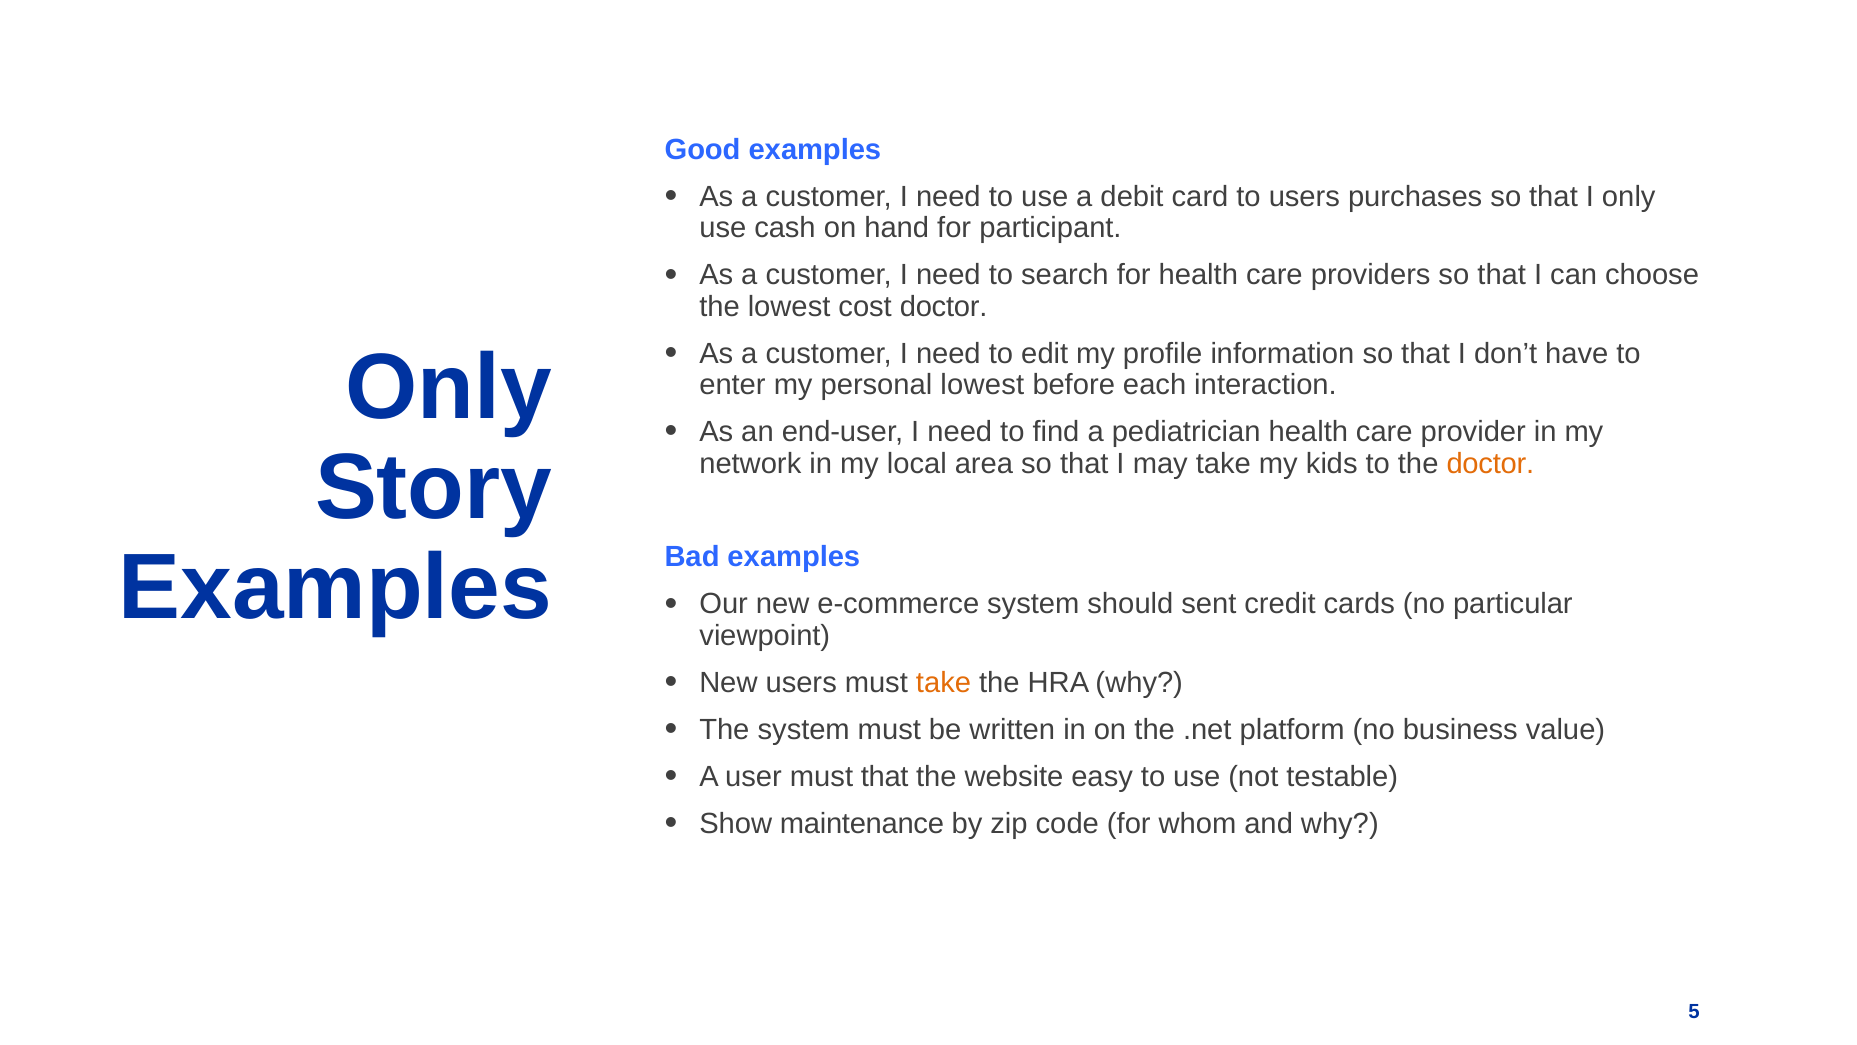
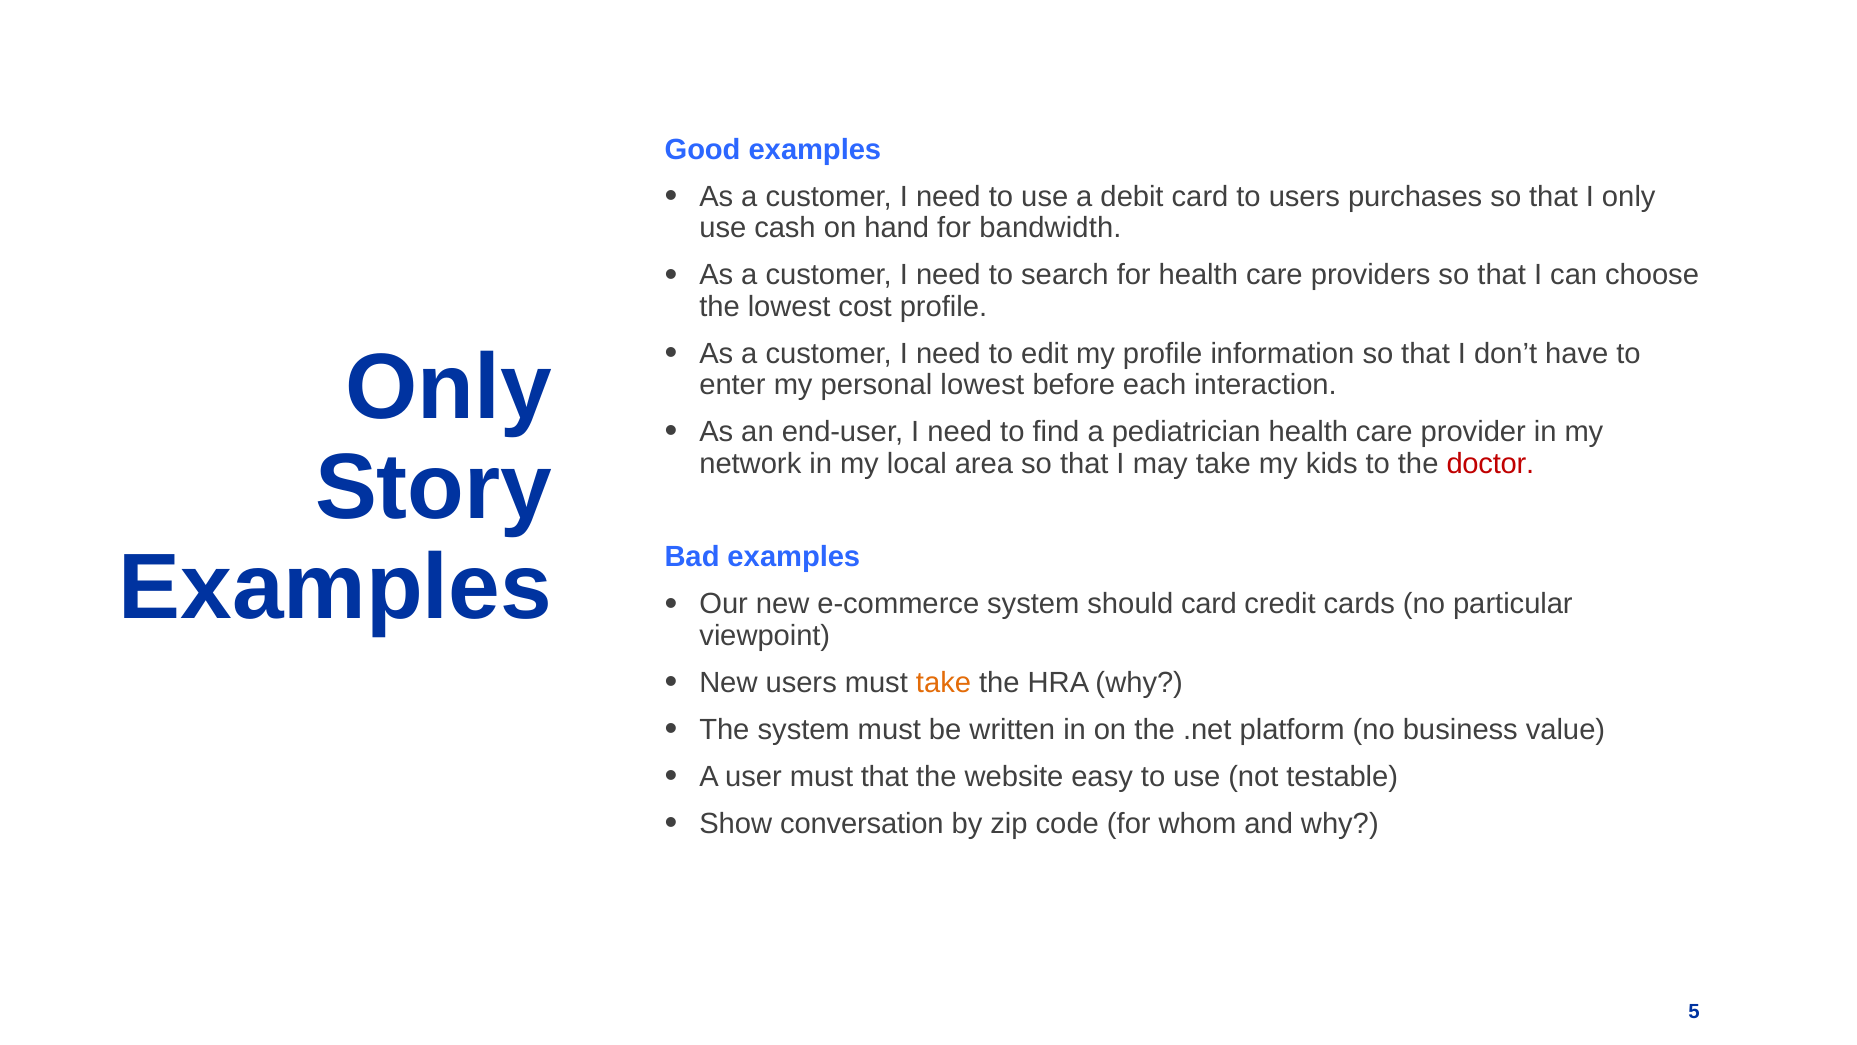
participant: participant -> bandwidth (1050, 228)
cost doctor: doctor -> profile (943, 307)
doctor colour: orange -> red (1490, 463)
should sent: sent -> card (1209, 604)
maintenance: maintenance -> conversation (862, 823)
